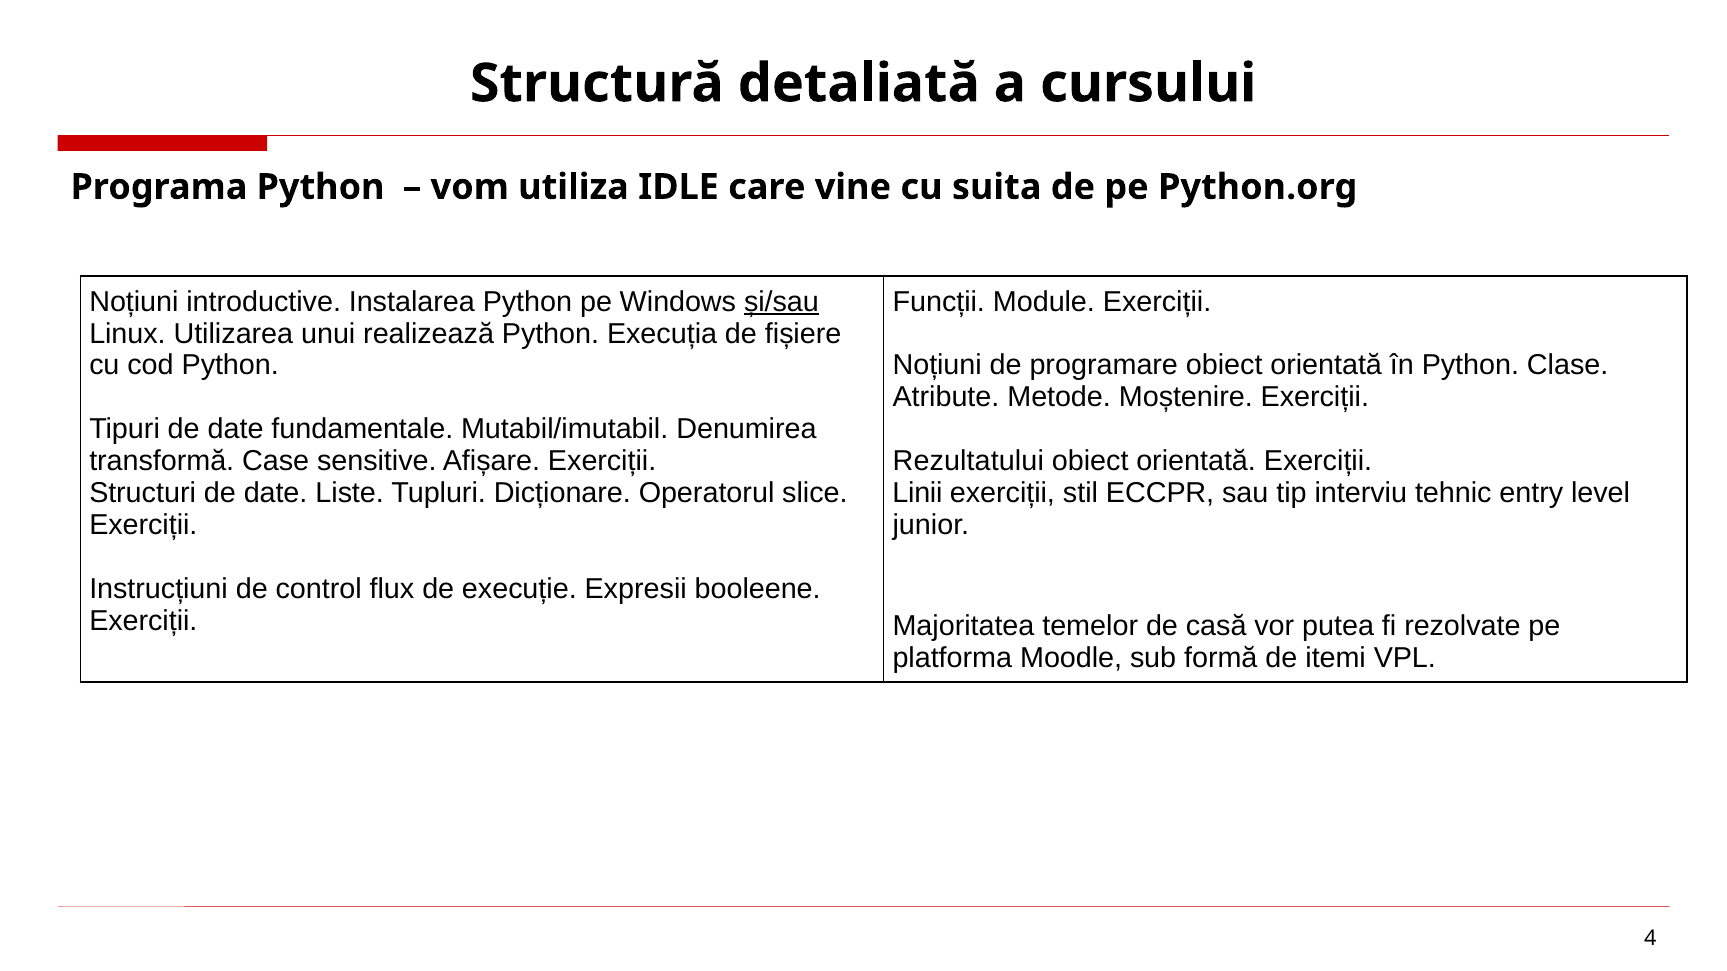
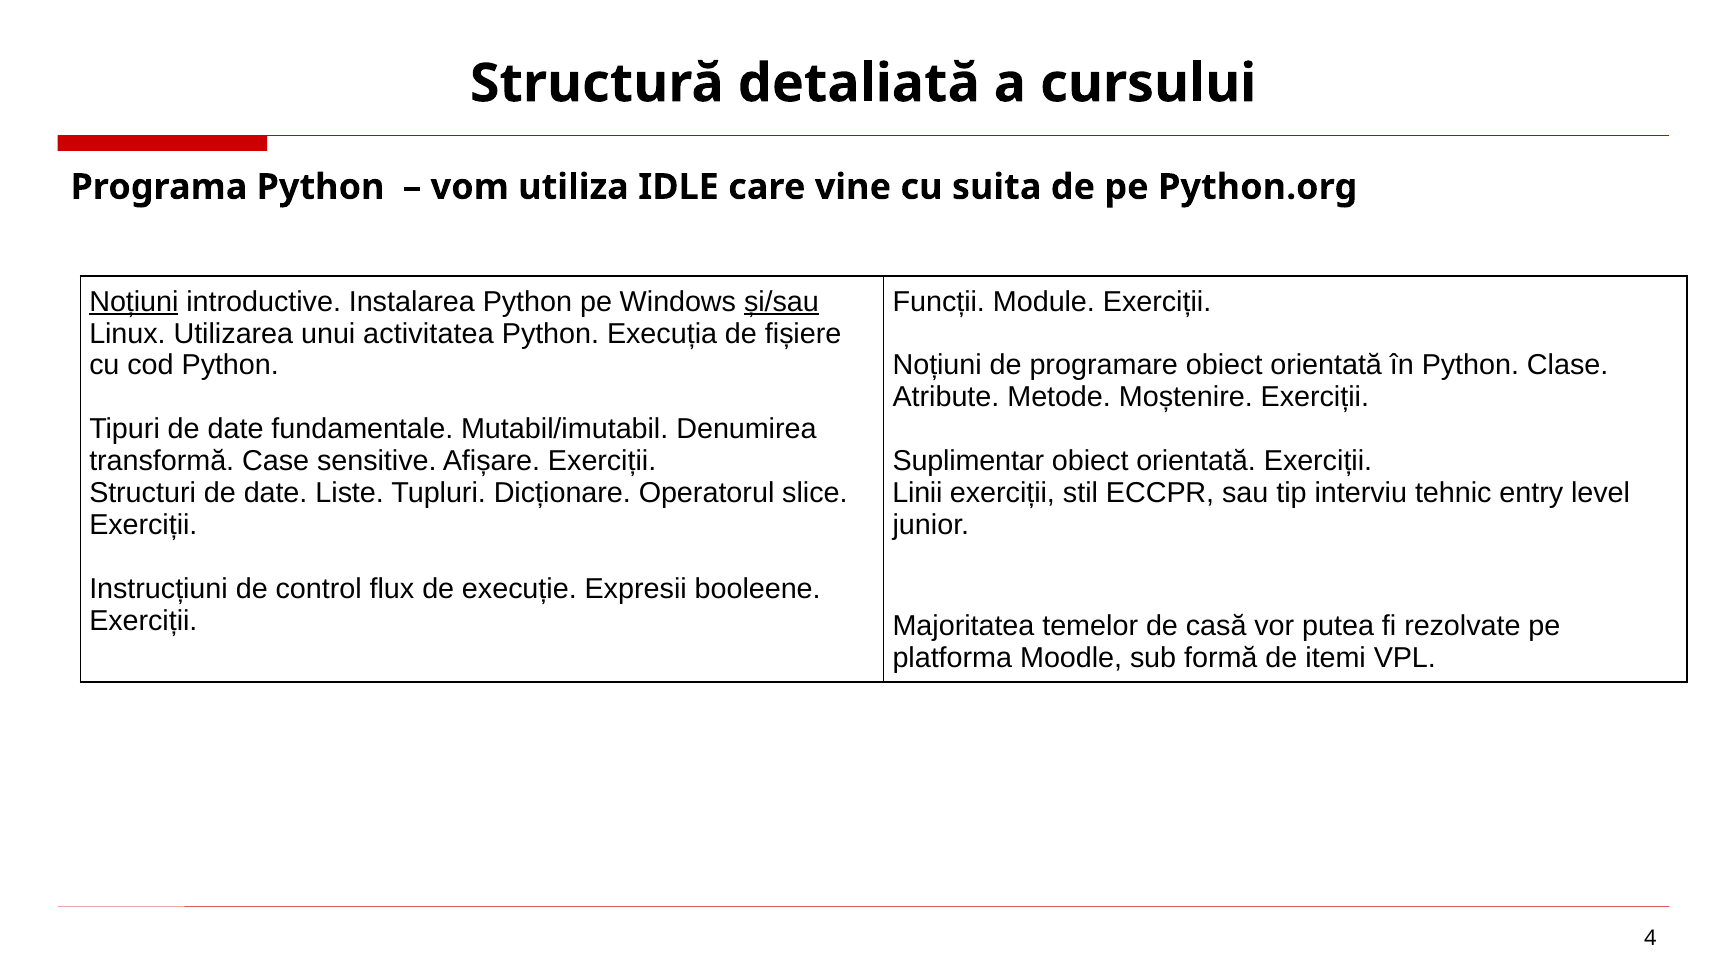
Noțiuni underline: none -> present (134, 302)
realizează: realizează -> activitatea (429, 334)
Rezultatului: Rezultatului -> Suplimentar (968, 462)
